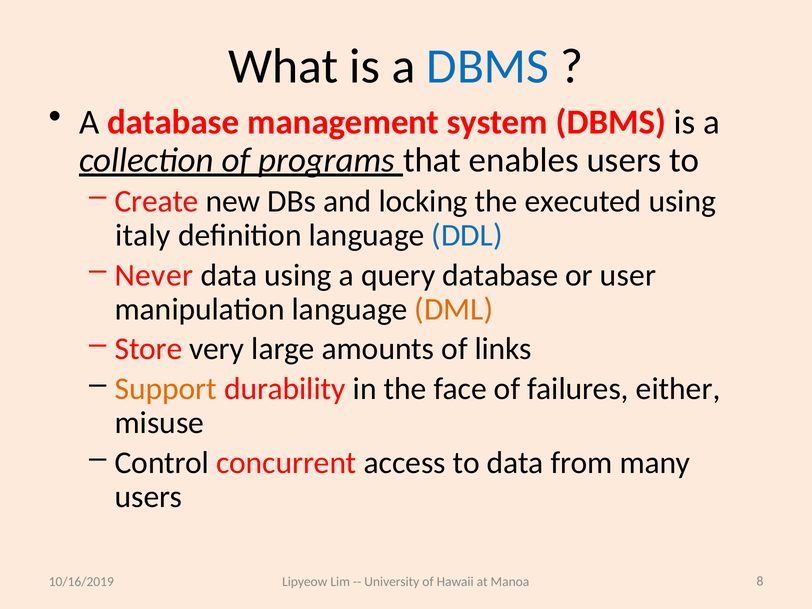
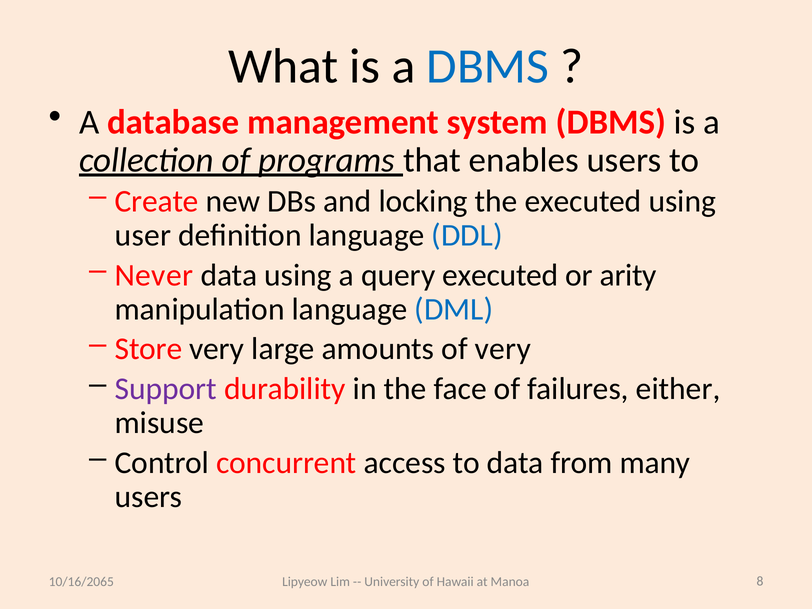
italy: italy -> user (143, 235)
query database: database -> executed (500, 275)
user: user -> arity (628, 275)
DML colour: orange -> blue (454, 309)
of links: links -> very (503, 349)
Support colour: orange -> purple (166, 389)
10/16/2019: 10/16/2019 -> 10/16/2065 (81, 582)
